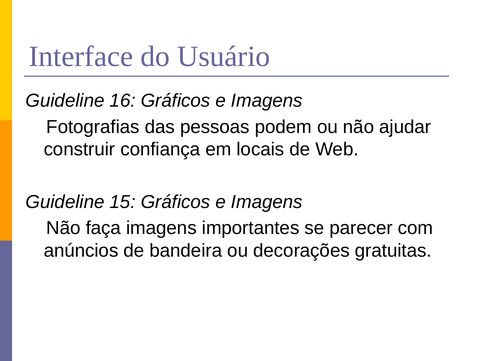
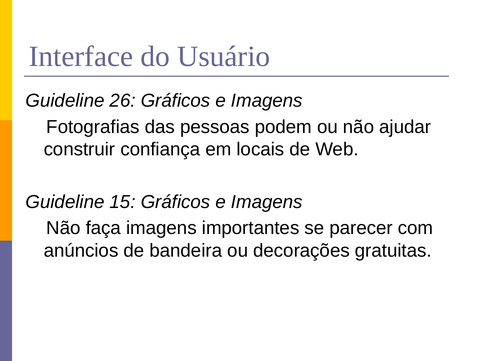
16: 16 -> 26 (123, 101)
